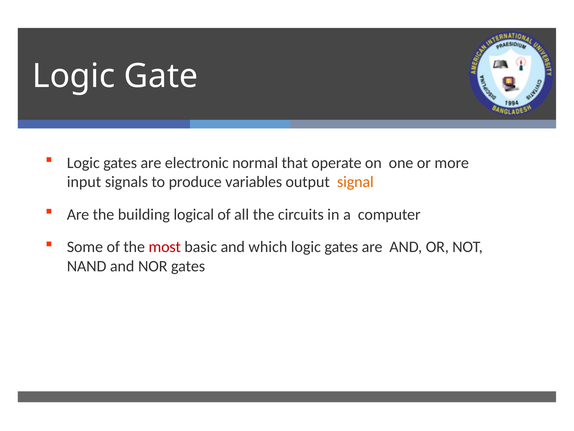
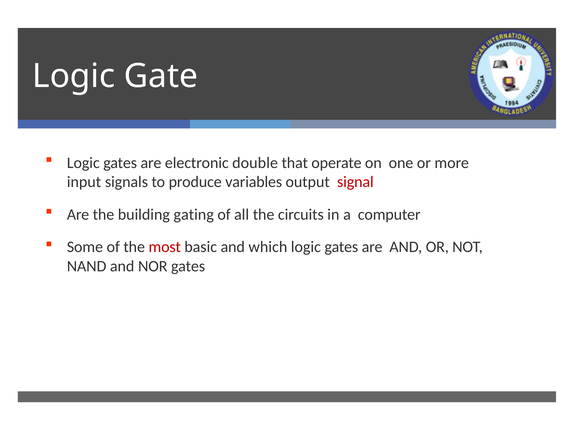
normal: normal -> double (255, 163)
signal colour: orange -> red (355, 182)
logical: logical -> gating (194, 214)
